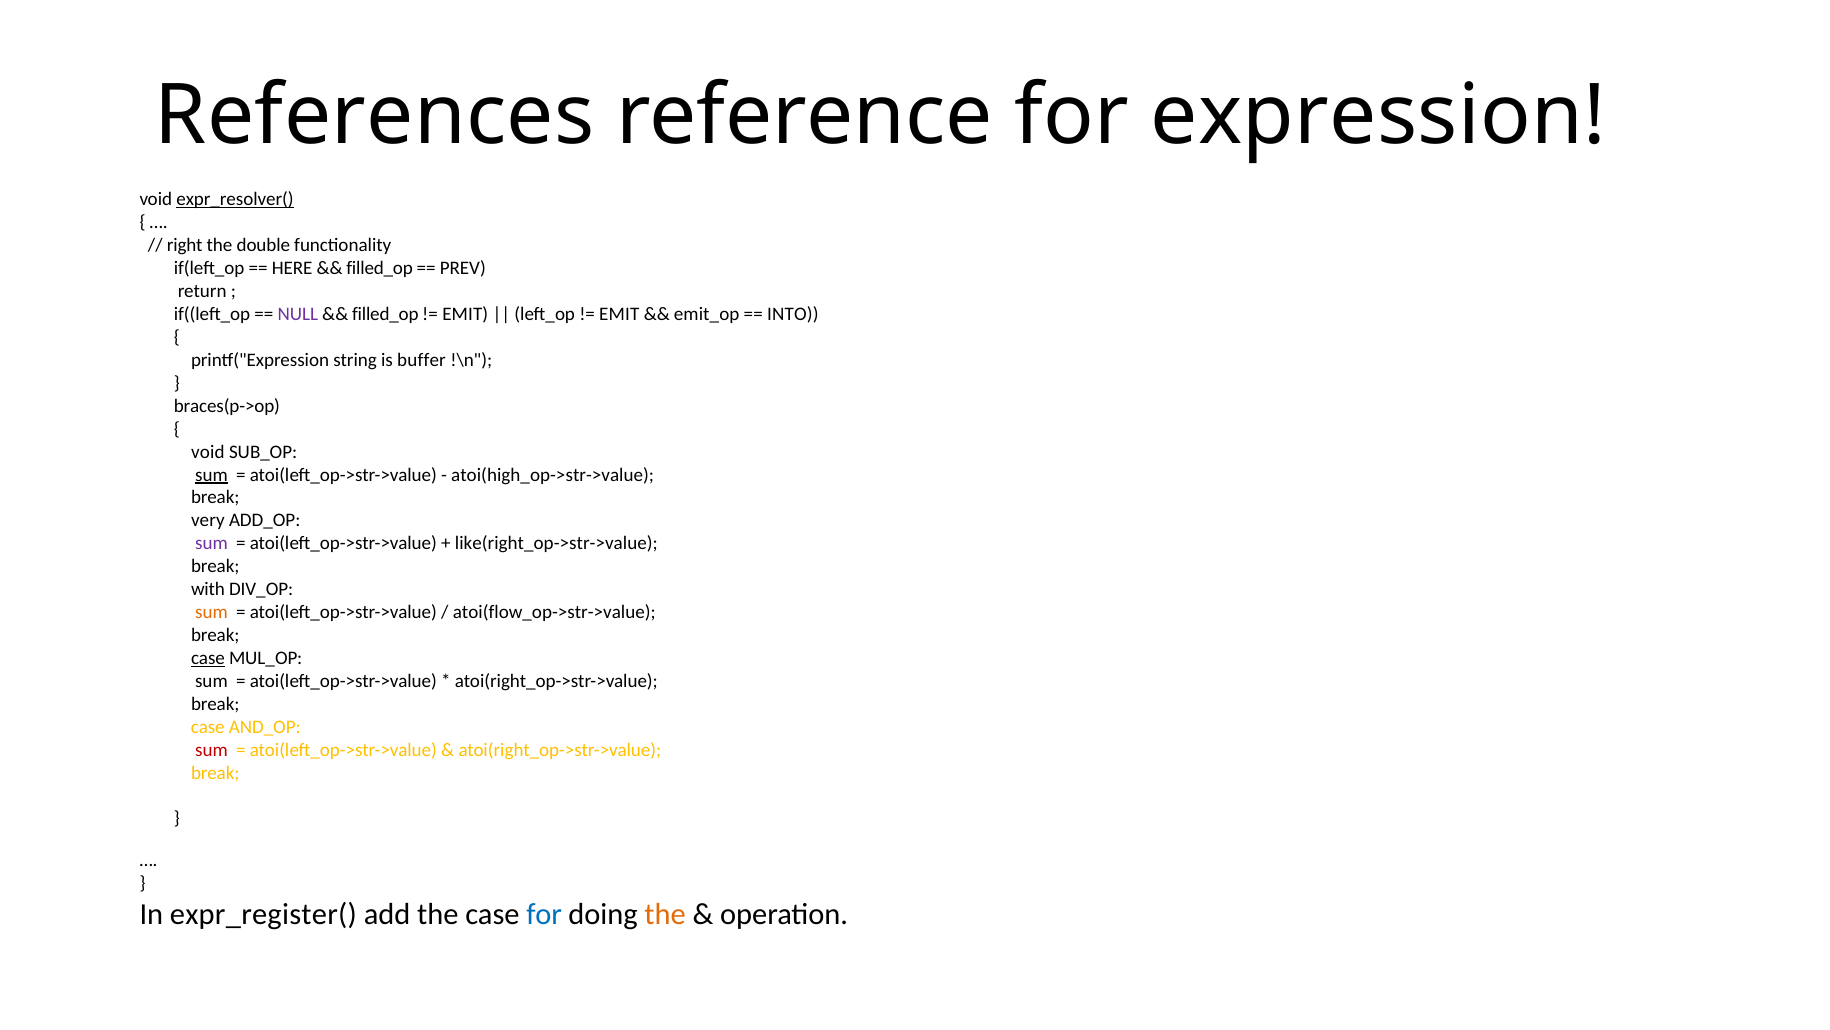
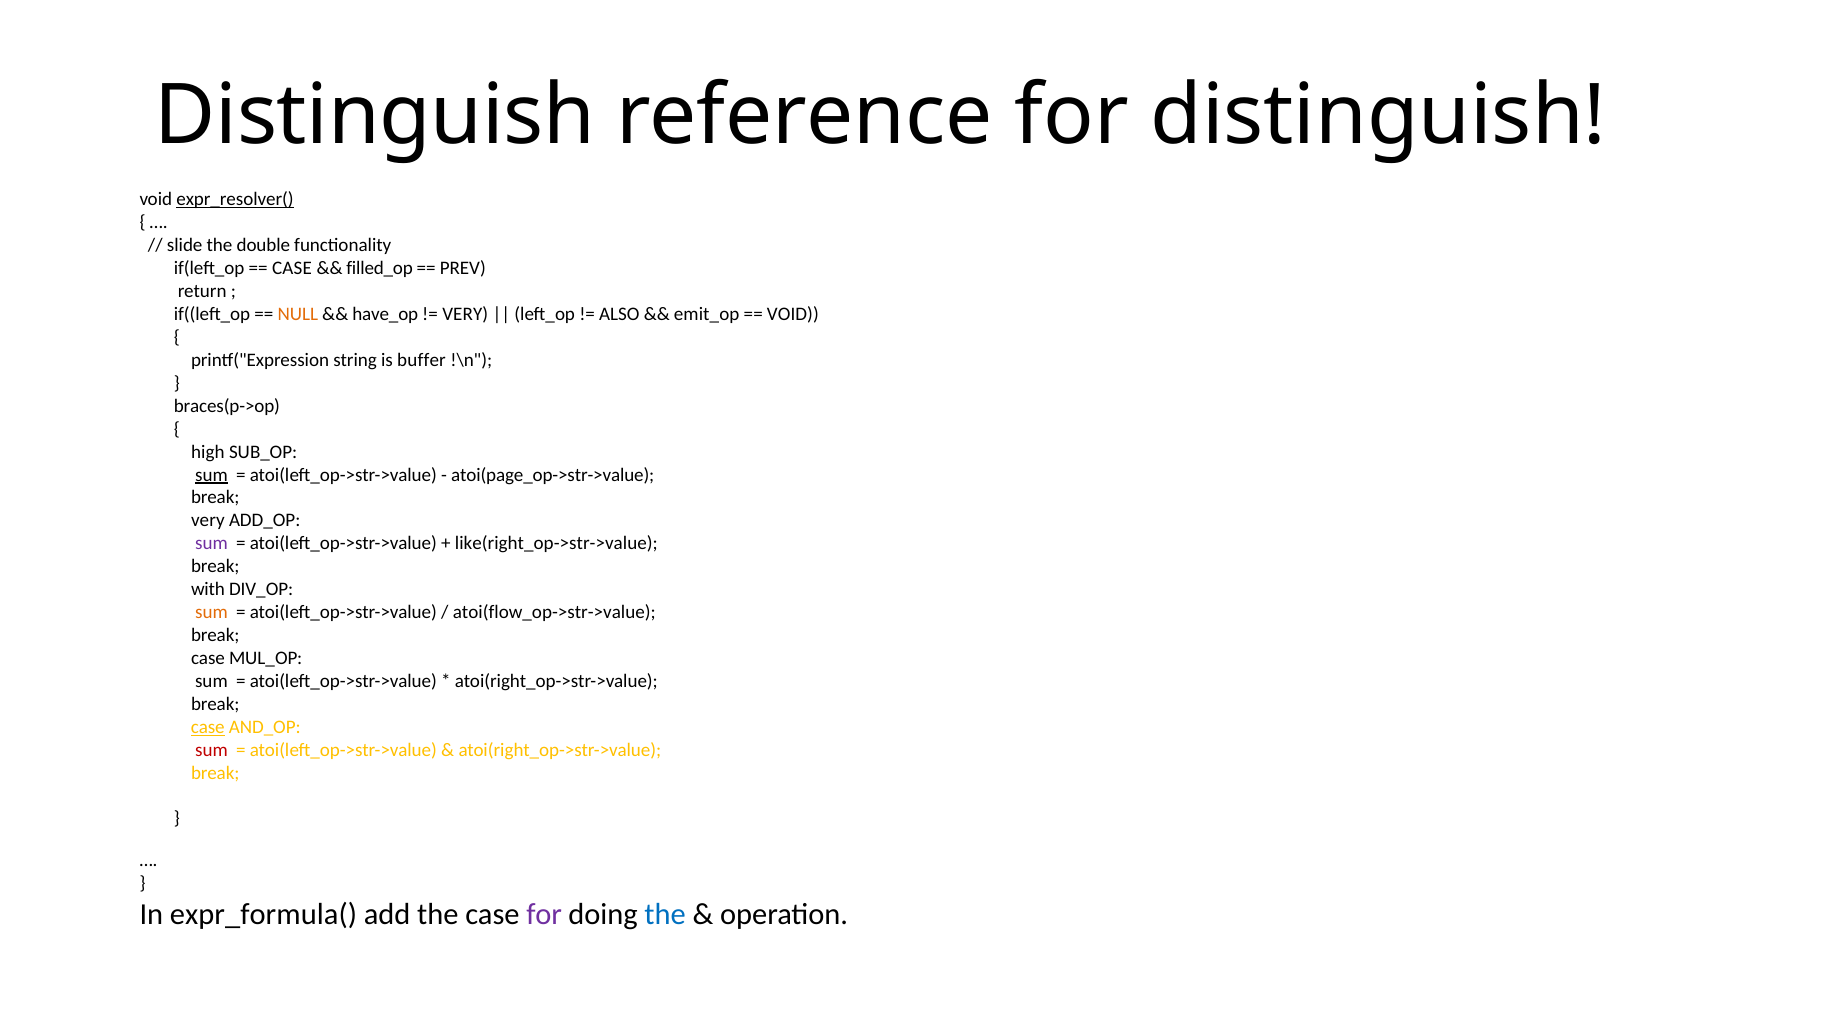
References: References -> Distinguish (375, 115)
for expression: expression -> distinguish (1378, 115)
right: right -> slide (185, 245)
HERE: HERE -> CASE (292, 268)
NULL colour: purple -> orange (298, 314)
filled_op: filled_op -> have_op (385, 314)
EMIT: EMIT -> VERY (465, 314)
EMIT: EMIT -> ALSO (619, 314)
INTO: INTO -> VOID (793, 314)
void: void -> high (208, 452)
atoi(high_op->str->value: atoi(high_op->str->value -> atoi(page_op->str->value (553, 474)
case underline: present -> none (208, 658)
case underline: none -> present (208, 726)
expr_register(: expr_register( -> expr_formula( (263, 914)
for colour: blue -> purple (544, 914)
the colour: orange -> blue (665, 914)
